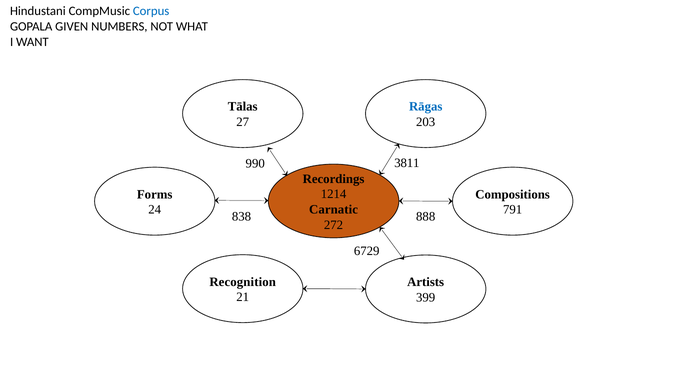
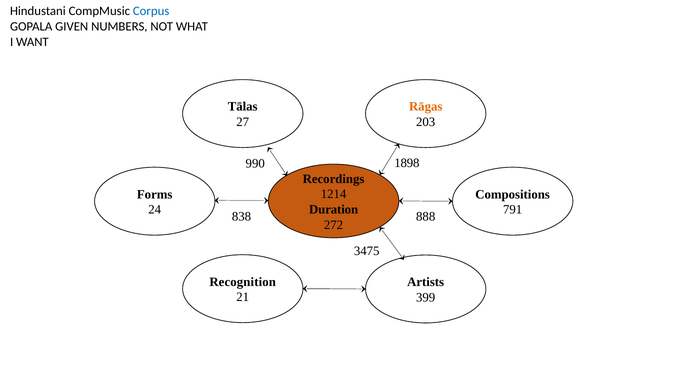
Rāgas colour: blue -> orange (426, 107)
3811: 3811 -> 1898 (407, 163)
Carnatic: Carnatic -> Duration (334, 209)
6729: 6729 -> 3475 (367, 251)
